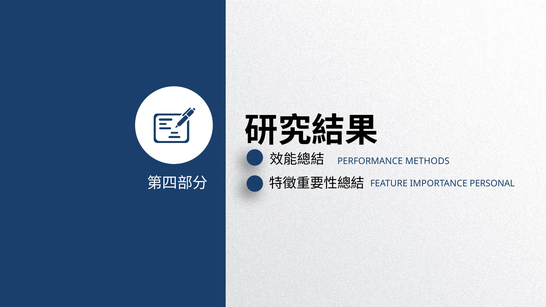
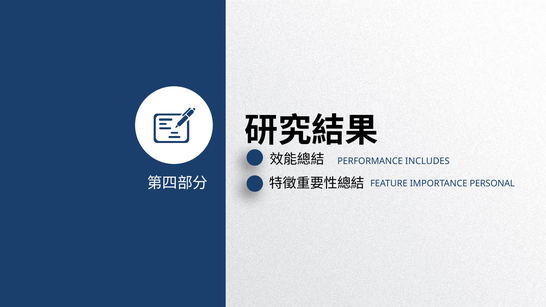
METHODS: METHODS -> INCLUDES (427, 161)
